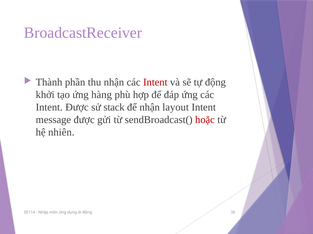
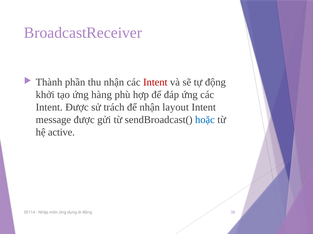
stack: stack -> trách (114, 108)
hoặc colour: red -> blue (205, 120)
nhiên: nhiên -> active (61, 133)
